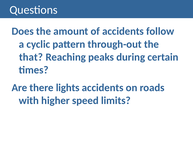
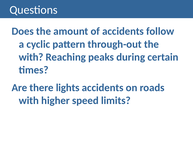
that: that -> with (31, 57)
